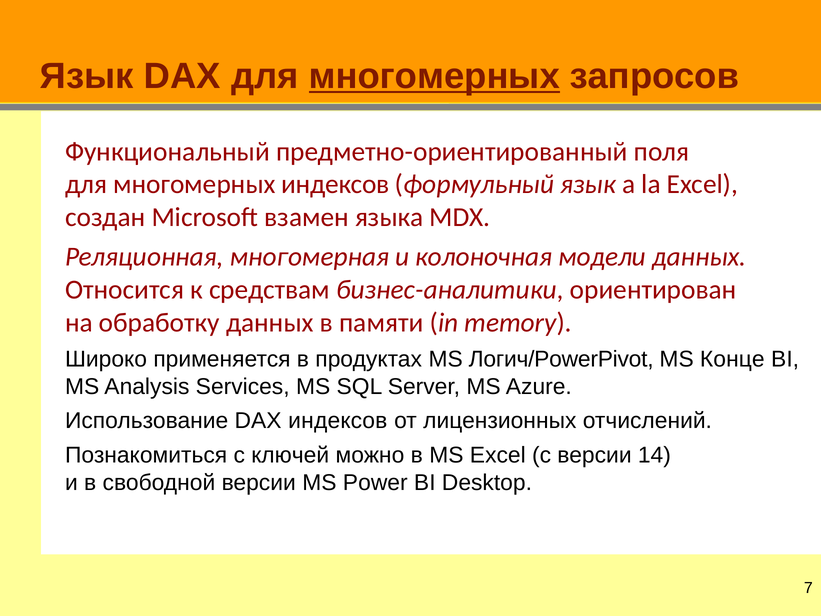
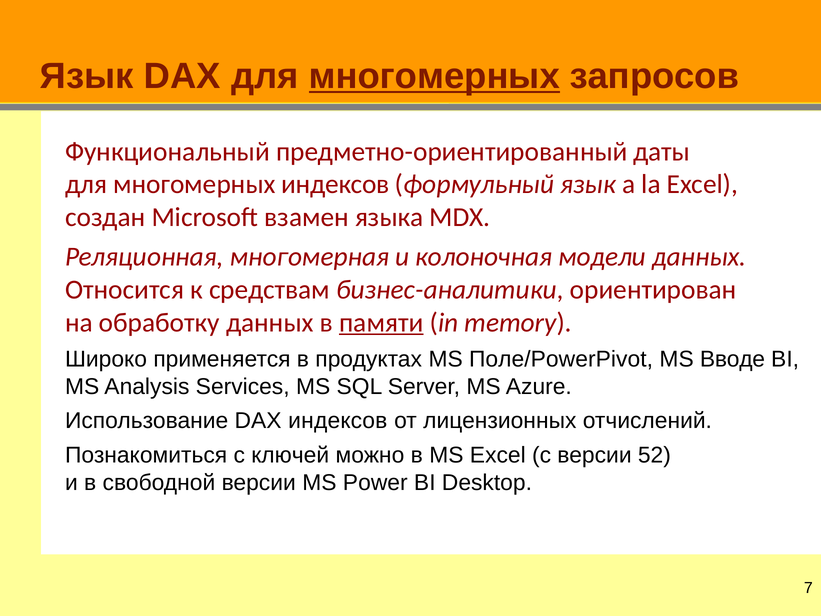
поля: поля -> даты (662, 151)
памяти underline: none -> present (381, 322)
Логич/PowerPivot: Логич/PowerPivot -> Поле/PowerPivot (561, 359)
Конце: Конце -> Вводе (732, 359)
14: 14 -> 52 (654, 455)
